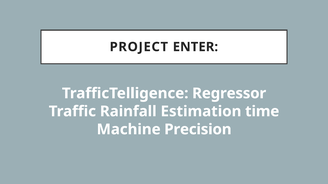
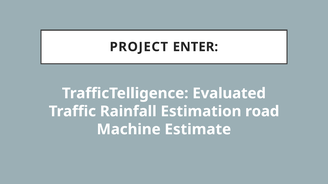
Regressor: Regressor -> Evaluated (229, 94)
time: time -> road (262, 112)
Precision: Precision -> Estimate (198, 130)
